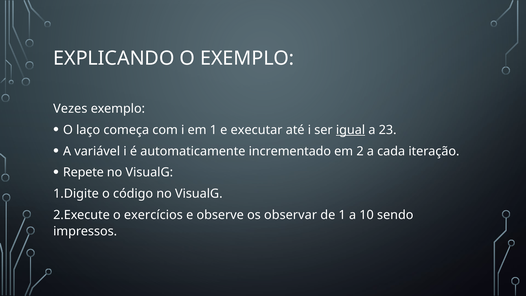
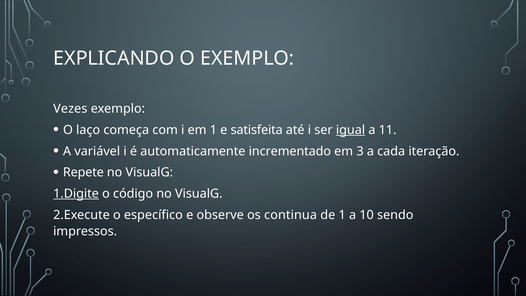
executar: executar -> satisfeita (257, 130)
23: 23 -> 11 (388, 130)
2: 2 -> 3 (360, 151)
1.Digite underline: none -> present (76, 194)
exercícios: exercícios -> específico (153, 215)
observar: observar -> continua (291, 215)
